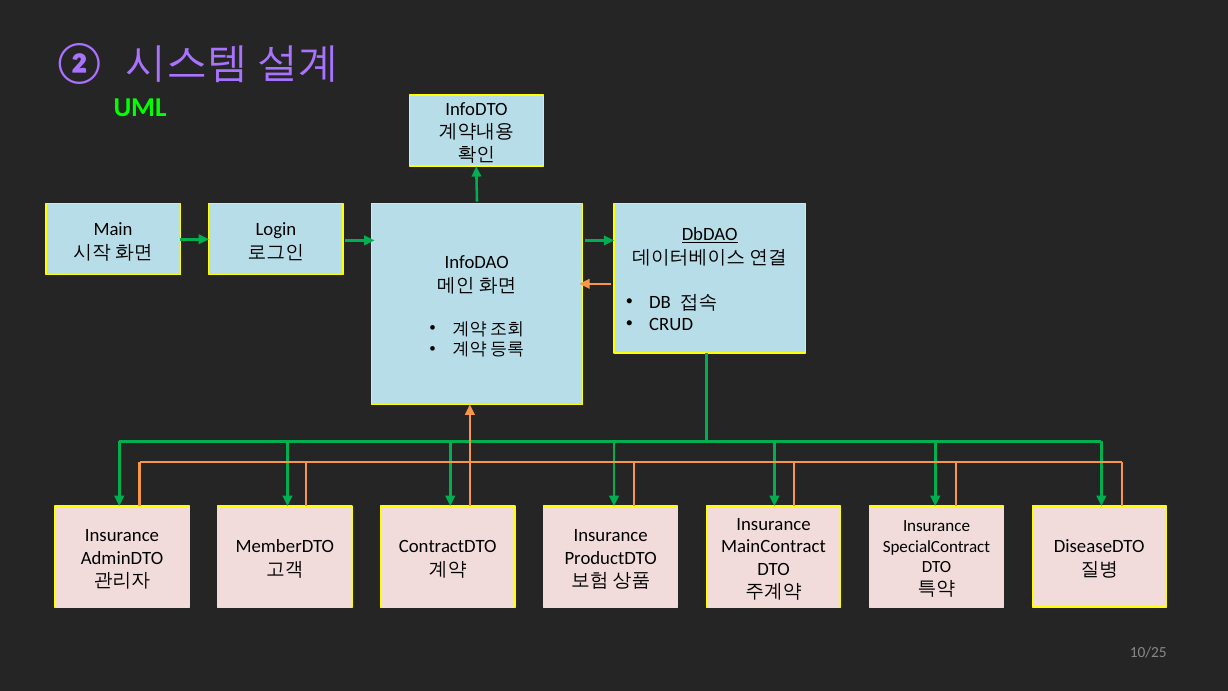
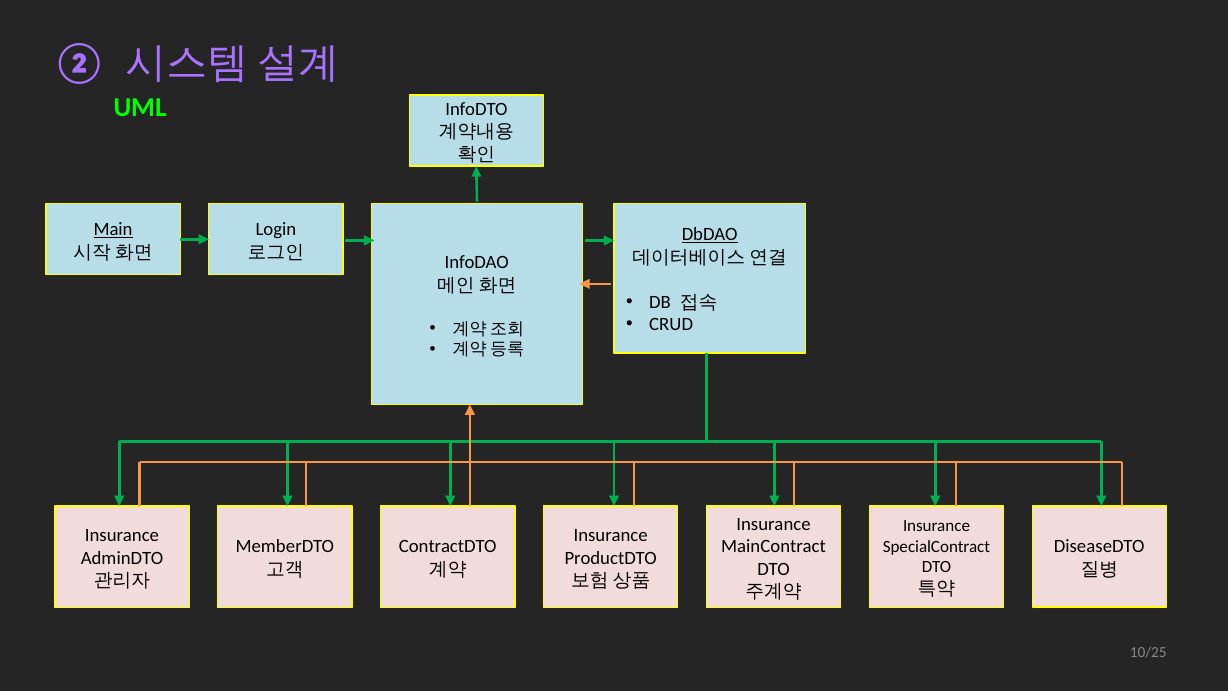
Main underline: none -> present (113, 229)
